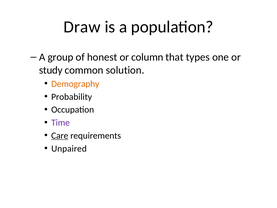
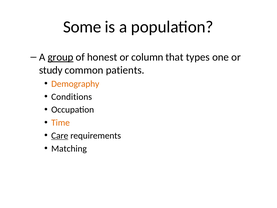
Draw: Draw -> Some (82, 27)
group underline: none -> present (61, 57)
solution: solution -> patients (125, 70)
Probability: Probability -> Conditions (72, 97)
Time colour: purple -> orange (61, 123)
Unpaired: Unpaired -> Matching (69, 148)
